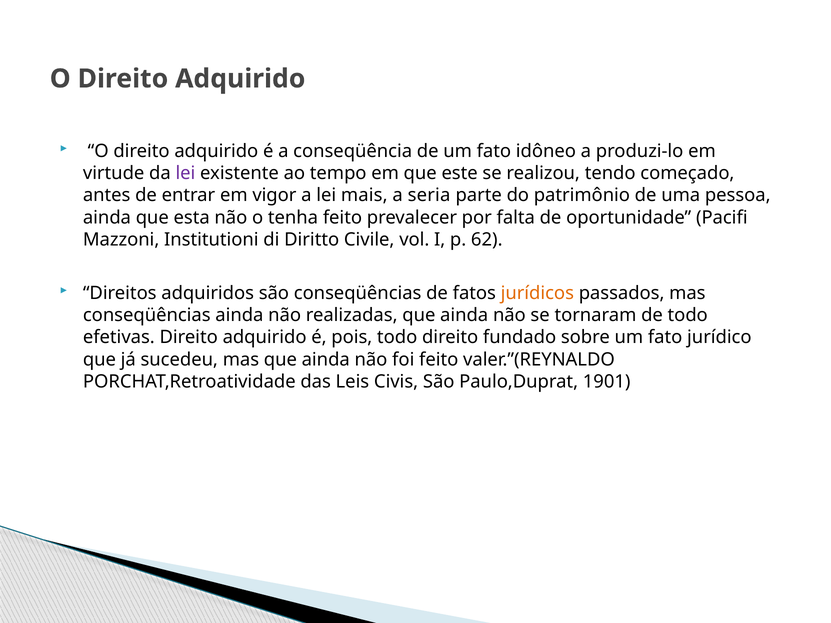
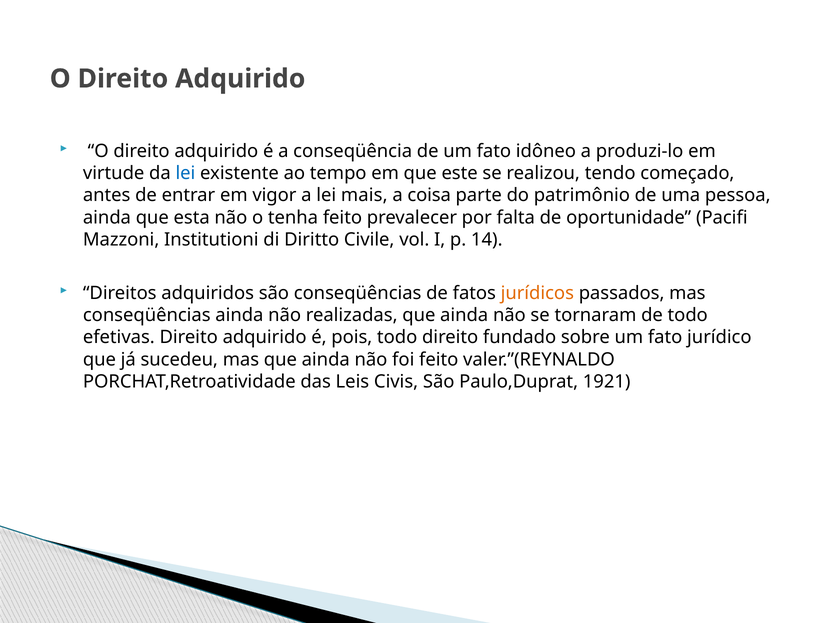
lei colour: purple -> blue (185, 173)
seria: seria -> coisa (429, 195)
62: 62 -> 14 (487, 240)
1901: 1901 -> 1921 (607, 382)
